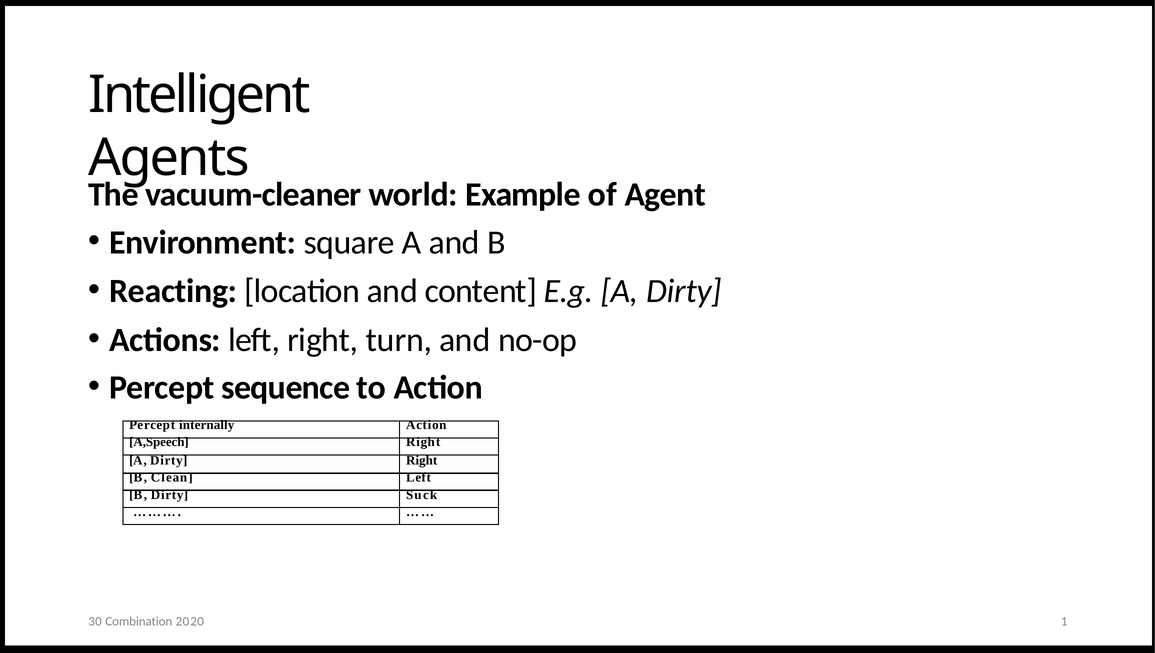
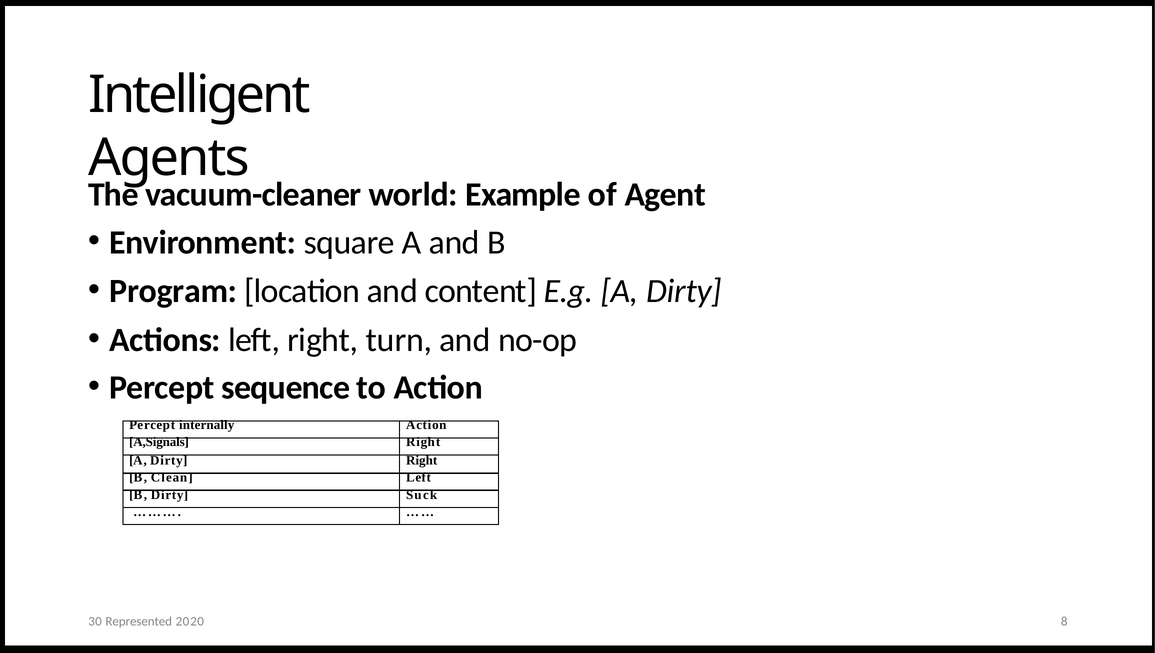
Reacting: Reacting -> Program (173, 291)
A,Speech: A,Speech -> A,Signals (159, 442)
Combination: Combination -> Represented (139, 622)
1: 1 -> 8 (1064, 622)
